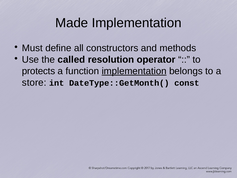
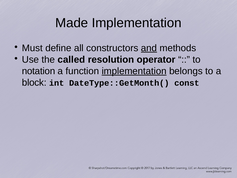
and underline: none -> present (149, 48)
protects: protects -> notation (38, 71)
store: store -> block (34, 82)
